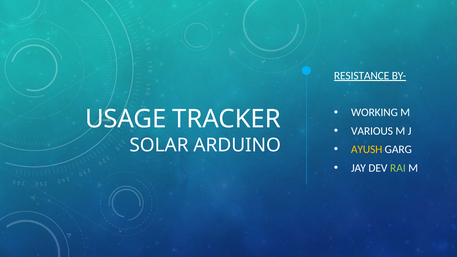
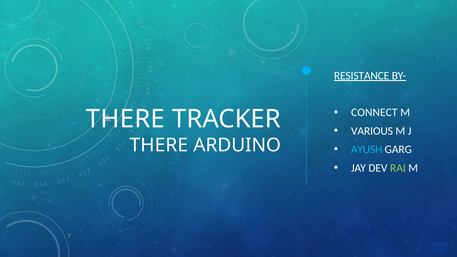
WORKING: WORKING -> CONNECT (374, 113)
USAGE: USAGE -> THERE (125, 119)
SOLAR: SOLAR -> THERE (159, 145)
AYUSH colour: yellow -> light blue (367, 150)
